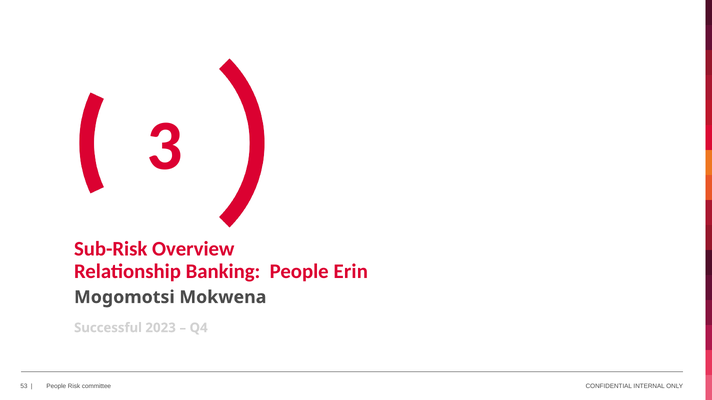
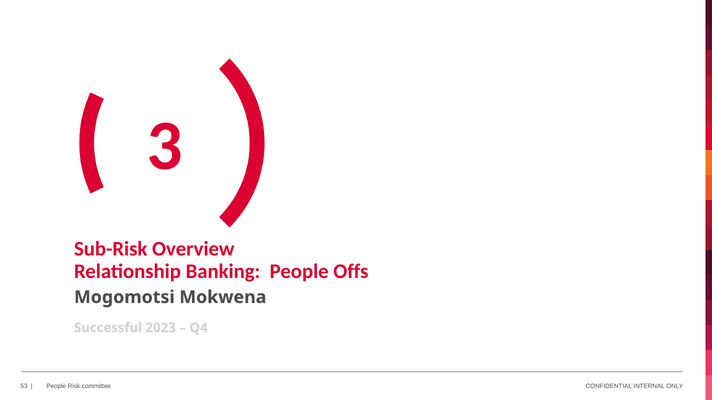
Erin: Erin -> Offs (351, 272)
